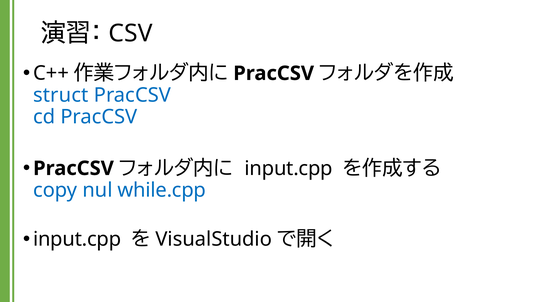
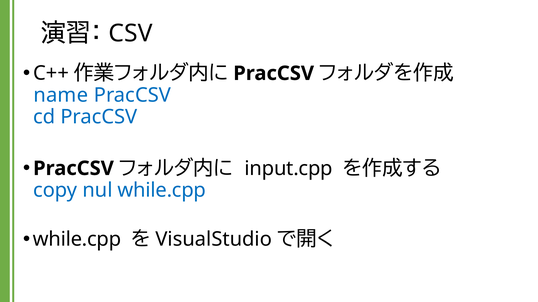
struct: struct -> name (61, 95)
input.cpp: input.cpp -> while.cpp (77, 240)
